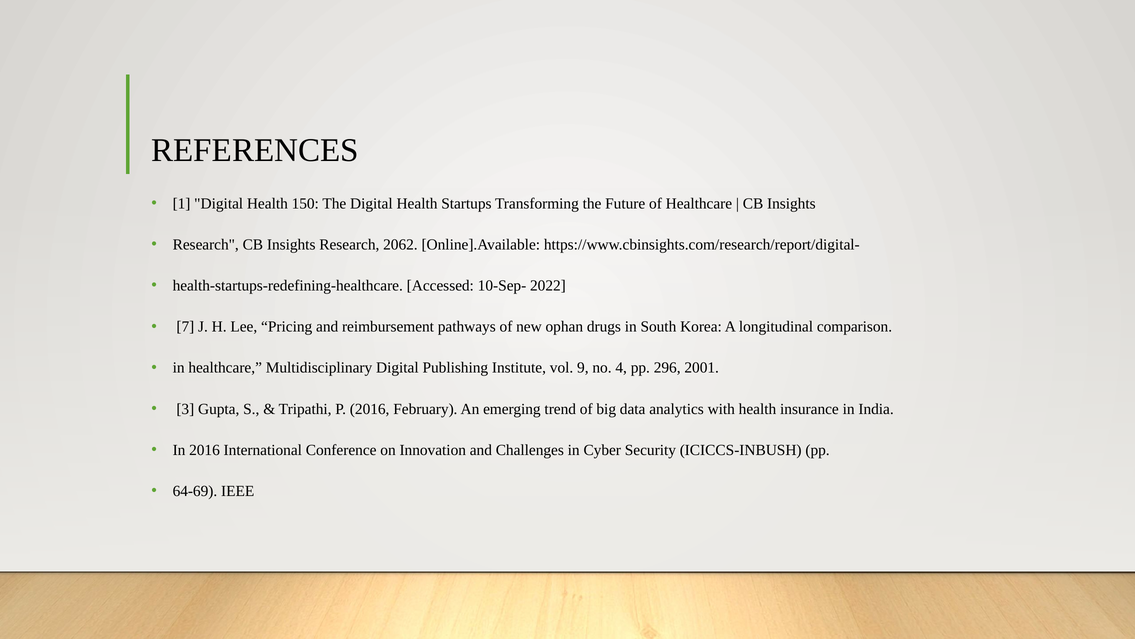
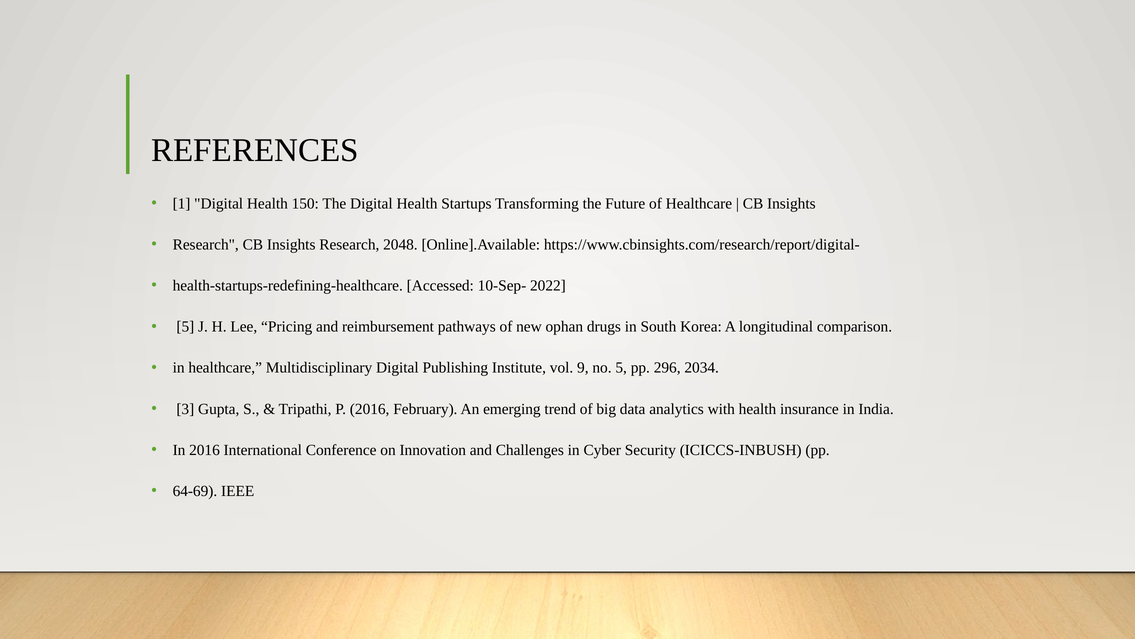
2062: 2062 -> 2048 (400, 244)
7: 7 -> 5 (185, 327)
no 4: 4 -> 5 (621, 368)
2001: 2001 -> 2034 (702, 368)
